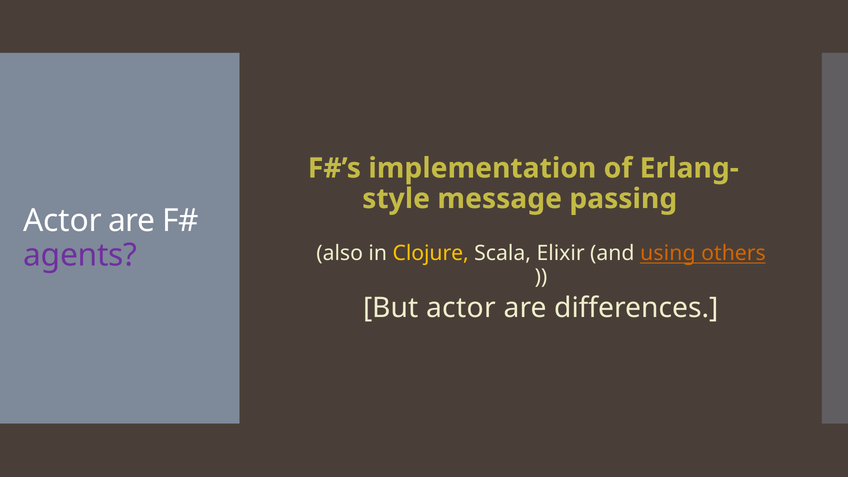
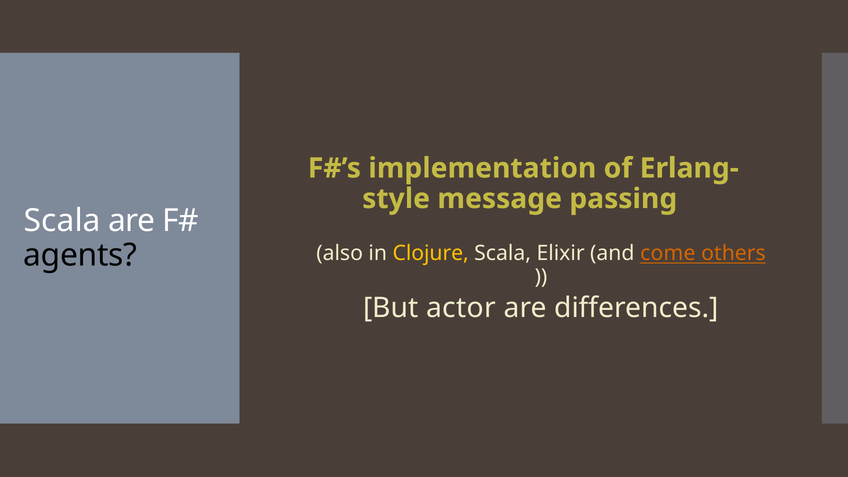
Actor: Actor -> Scala (62, 221)
agents colour: purple -> black (80, 255)
using: using -> come (668, 253)
